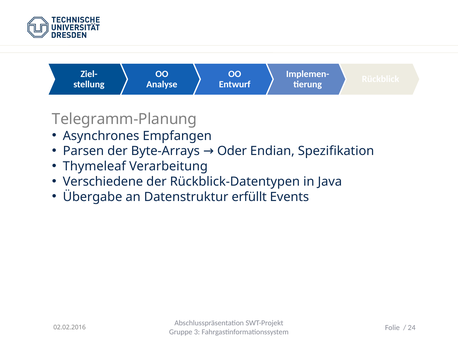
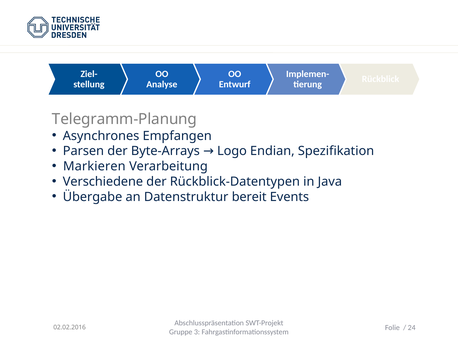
Oder: Oder -> Logo (232, 151)
Thymeleaf: Thymeleaf -> Markieren (94, 167)
erfüllt: erfüllt -> bereit (249, 197)
